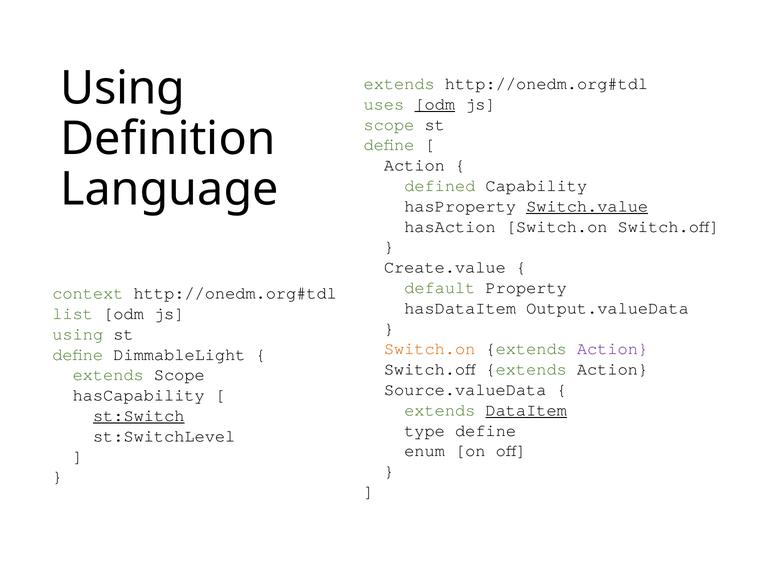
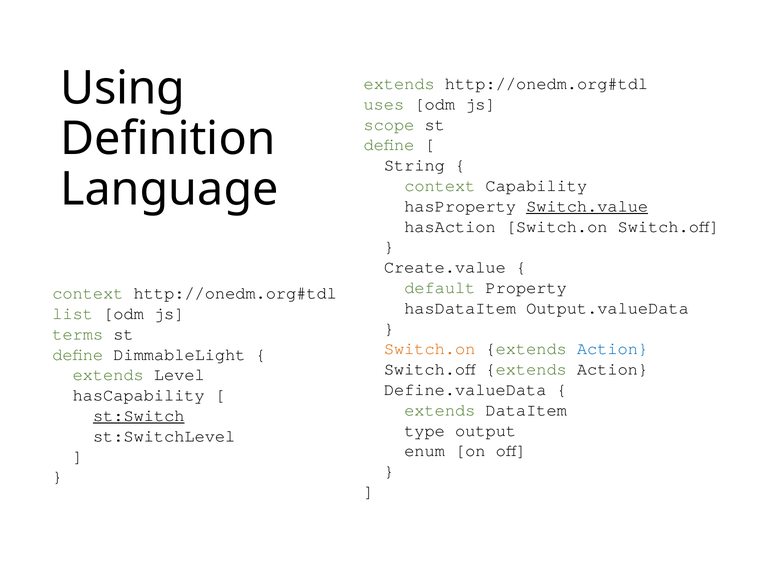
odm underline: present -> none (435, 104)
Action: Action -> String (414, 165)
defined: defined -> context (440, 186)
using: using -> terms (78, 334)
Action colour: purple -> blue (613, 349)
extends Scope: Scope -> Level (179, 375)
Source.valueData: Source.valueData -> Define.valueData (465, 389)
DataItem underline: present -> none (526, 410)
type define: define -> output (486, 430)
